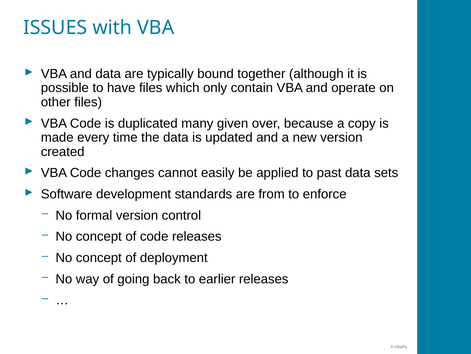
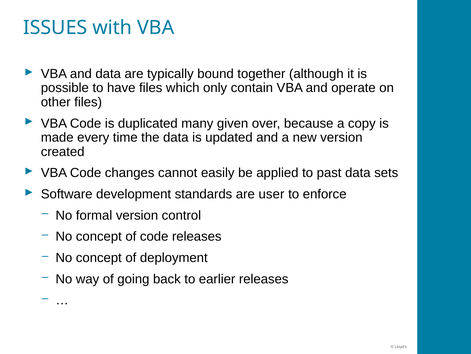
from: from -> user (271, 194)
